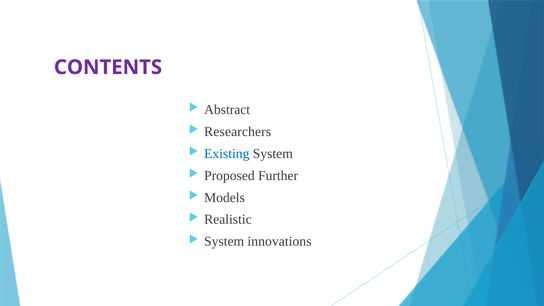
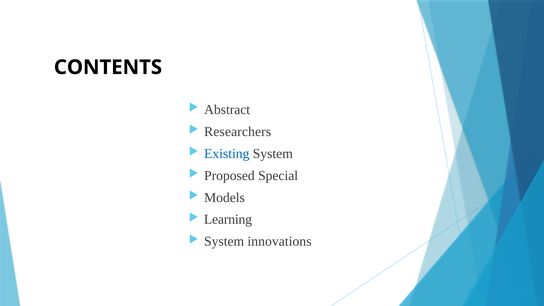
CONTENTS colour: purple -> black (108, 67)
Further: Further -> Special (278, 176)
Realistic: Realistic -> Learning (228, 220)
